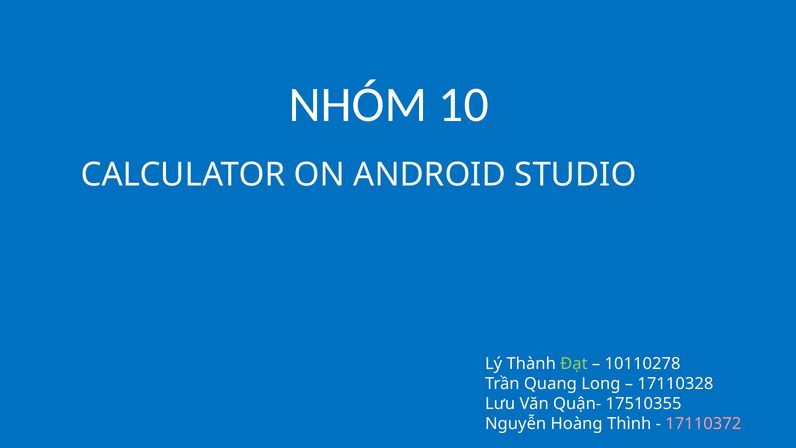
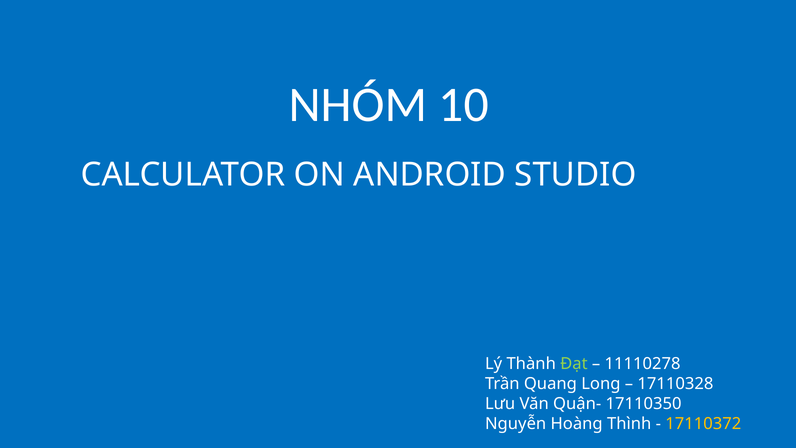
10110278: 10110278 -> 11110278 (643, 364)
17510355: 17510355 -> 17110350 (644, 404)
17110372 colour: pink -> yellow (703, 423)
